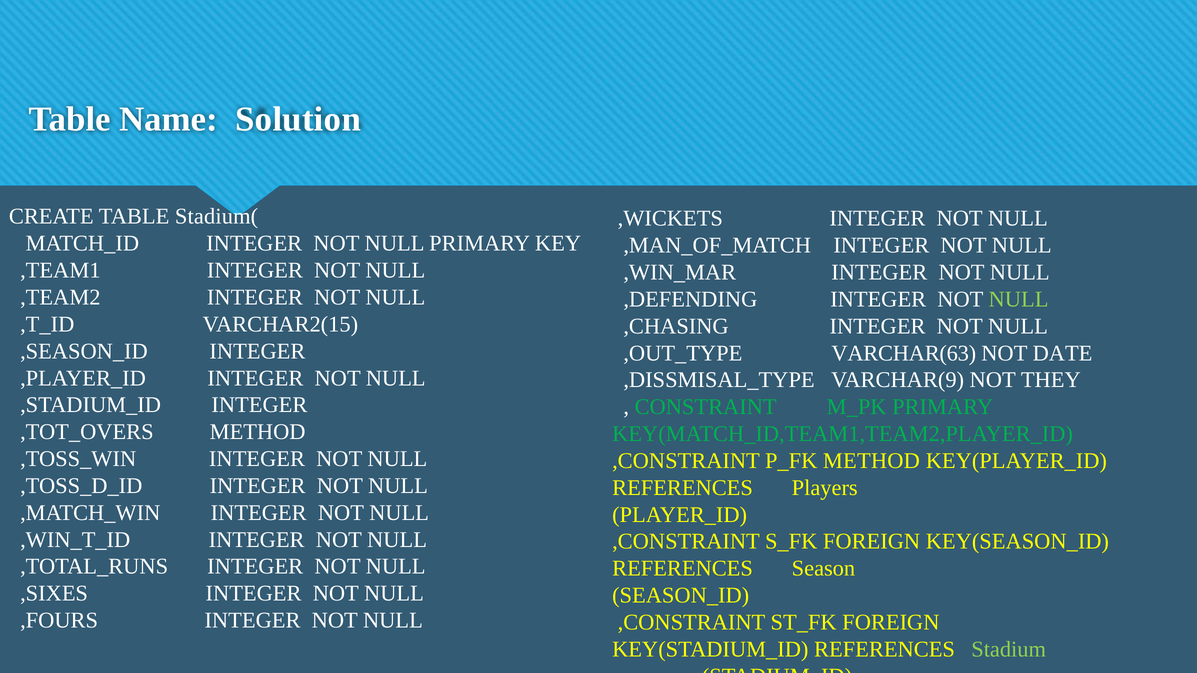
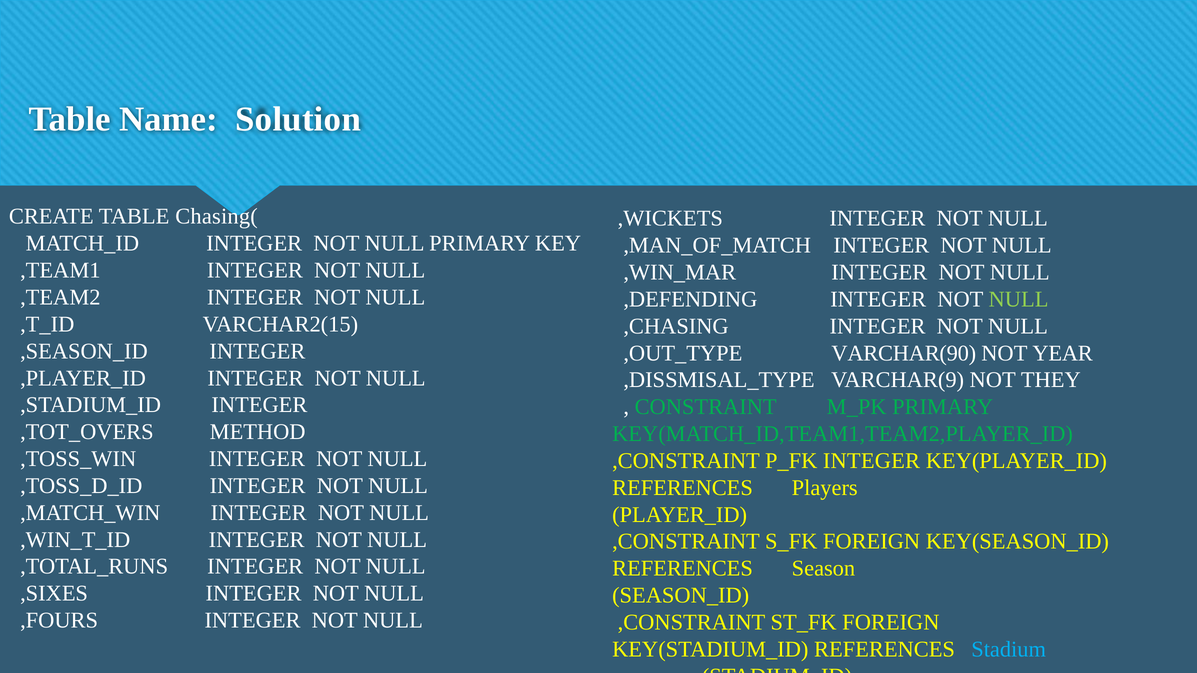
Stadium(: Stadium( -> Chasing( (217, 217)
VARCHAR(63: VARCHAR(63 -> VARCHAR(90 (904, 353)
DATE: DATE -> YEAR (1063, 353)
P_FK METHOD: METHOD -> INTEGER (871, 461)
Stadium colour: light green -> light blue (1009, 650)
